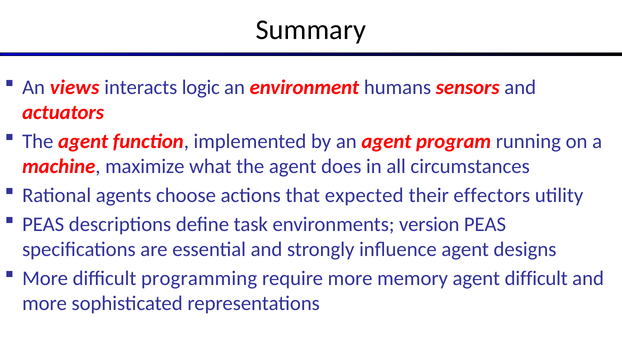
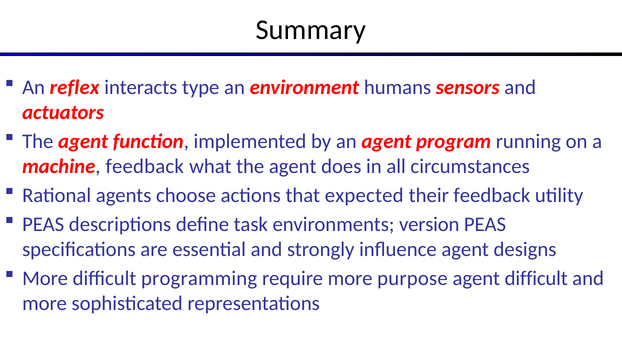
views: views -> reflex (75, 87)
logic: logic -> type (201, 87)
machine maximize: maximize -> feedback (145, 166)
their effectors: effectors -> feedback (492, 195)
memory: memory -> purpose (412, 278)
